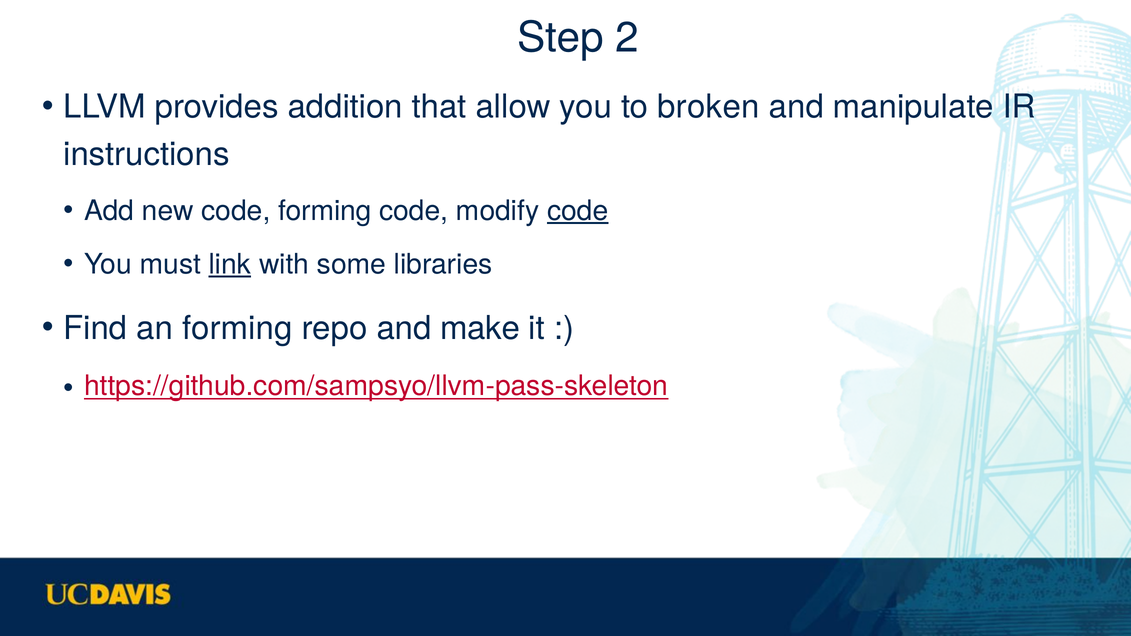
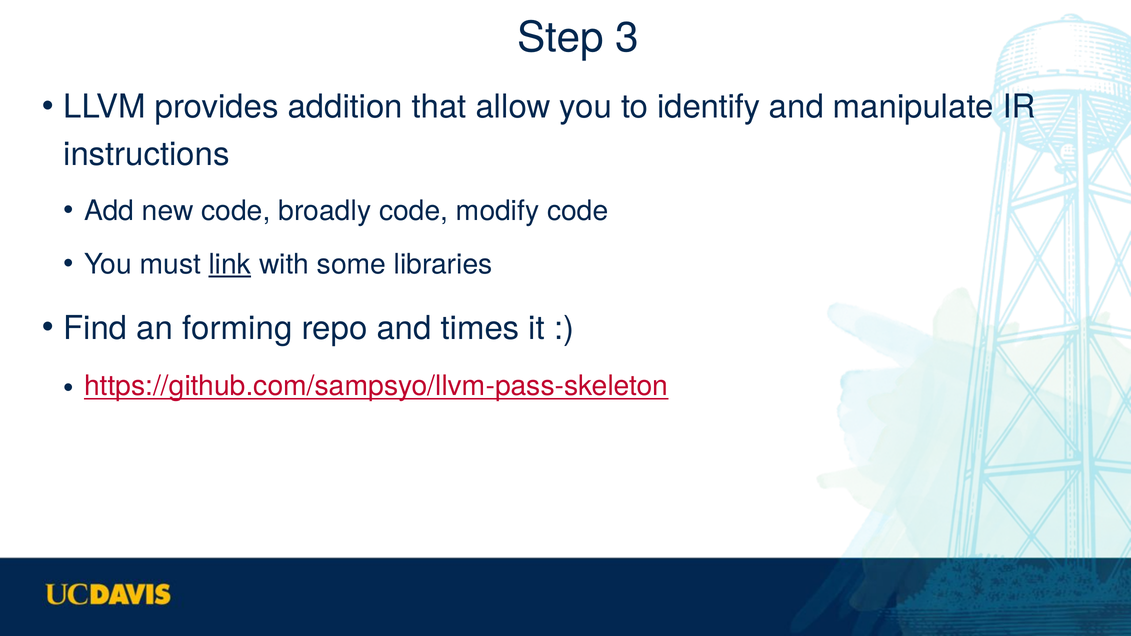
2: 2 -> 3 (627, 38)
broken: broken -> identify (709, 107)
code forming: forming -> broadly (325, 211)
code underline: present -> none (578, 211)
make: make -> times (480, 328)
